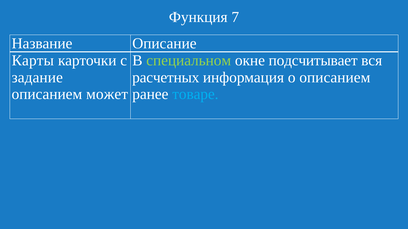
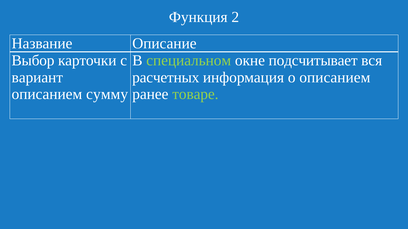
7: 7 -> 2 (235, 17)
Карты: Карты -> Выбор (33, 61)
задание: задание -> вариант (37, 77)
может: может -> сумму (107, 94)
товаре colour: light blue -> light green (195, 94)
